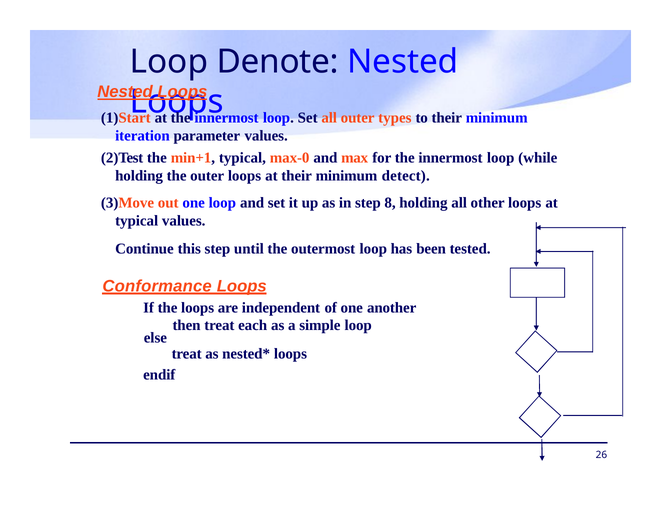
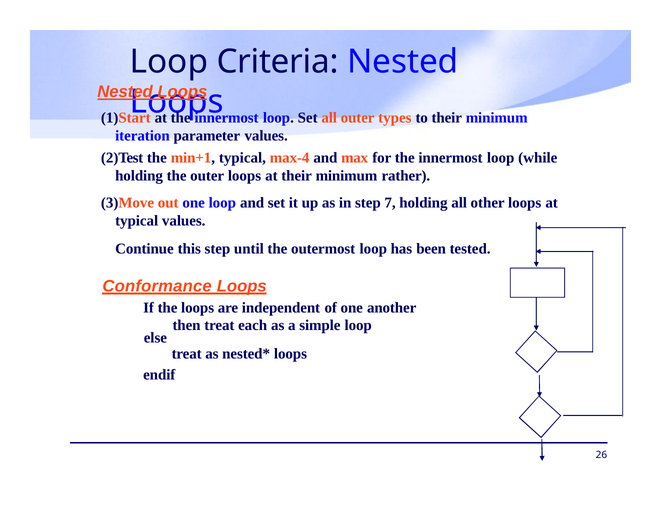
Denote: Denote -> Criteria (278, 61)
max-0: max-0 -> max-4 (290, 158)
detect: detect -> rather (406, 176)
8: 8 -> 7 (390, 203)
